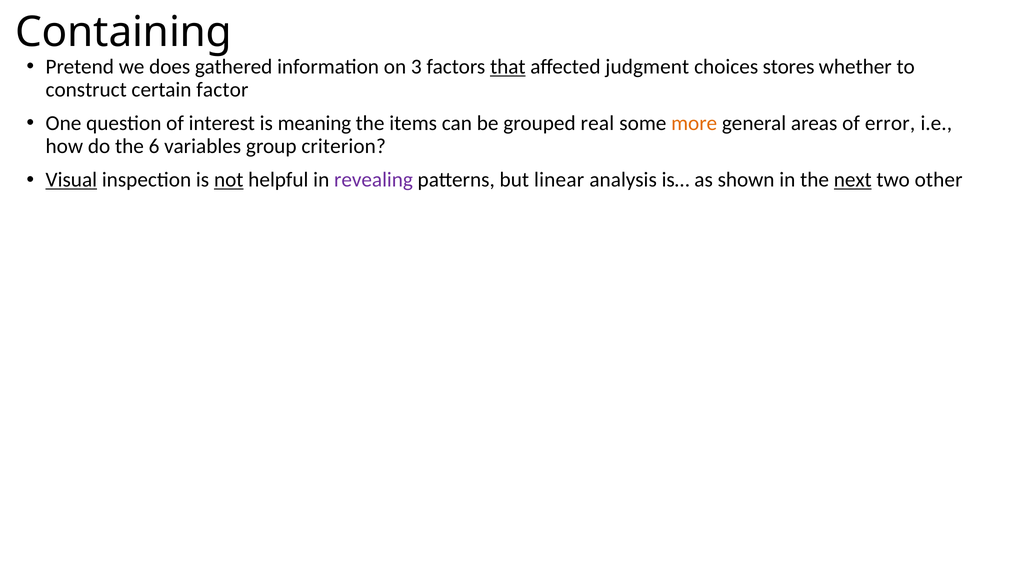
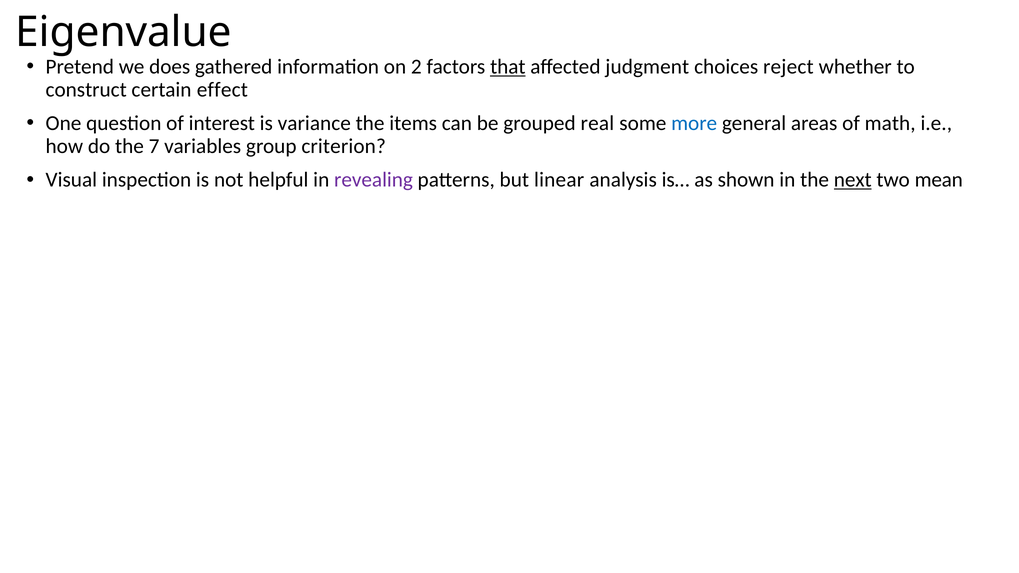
Containing: Containing -> Eigenvalue (124, 32)
3: 3 -> 2 (416, 67)
stores: stores -> reject (788, 67)
factor: factor -> effect (222, 90)
meaning: meaning -> variance (314, 123)
more colour: orange -> blue (694, 123)
error: error -> math (890, 123)
6: 6 -> 7 (154, 146)
Visual underline: present -> none (71, 180)
not underline: present -> none (229, 180)
other: other -> mean (939, 180)
